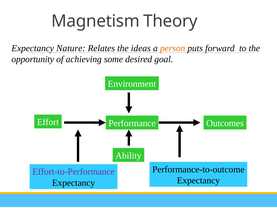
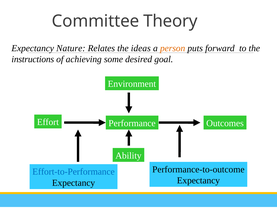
Magnetism: Magnetism -> Committee (95, 21)
opportunity: opportunity -> instructions (33, 59)
Effort-to-Performance colour: purple -> blue (74, 172)
